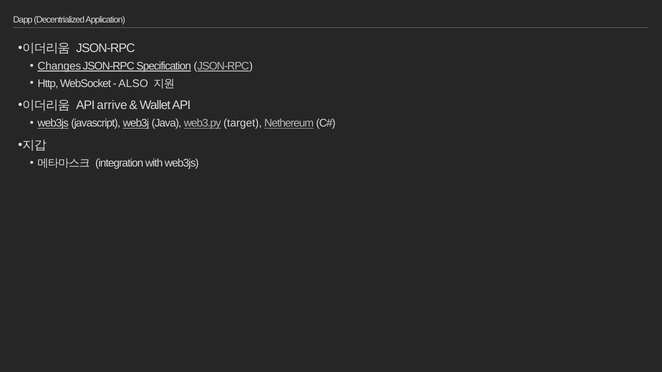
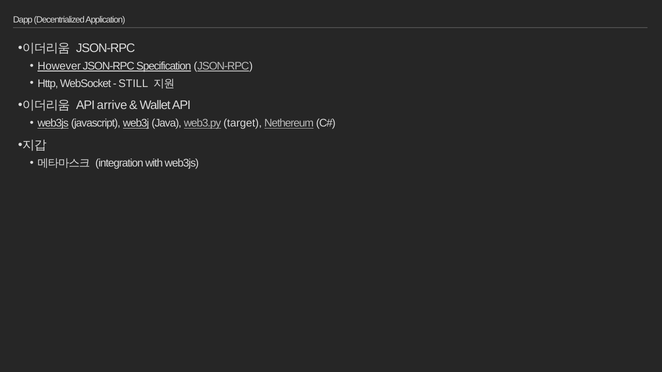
Changes: Changes -> However (59, 66)
ALSO: ALSO -> STILL (133, 84)
